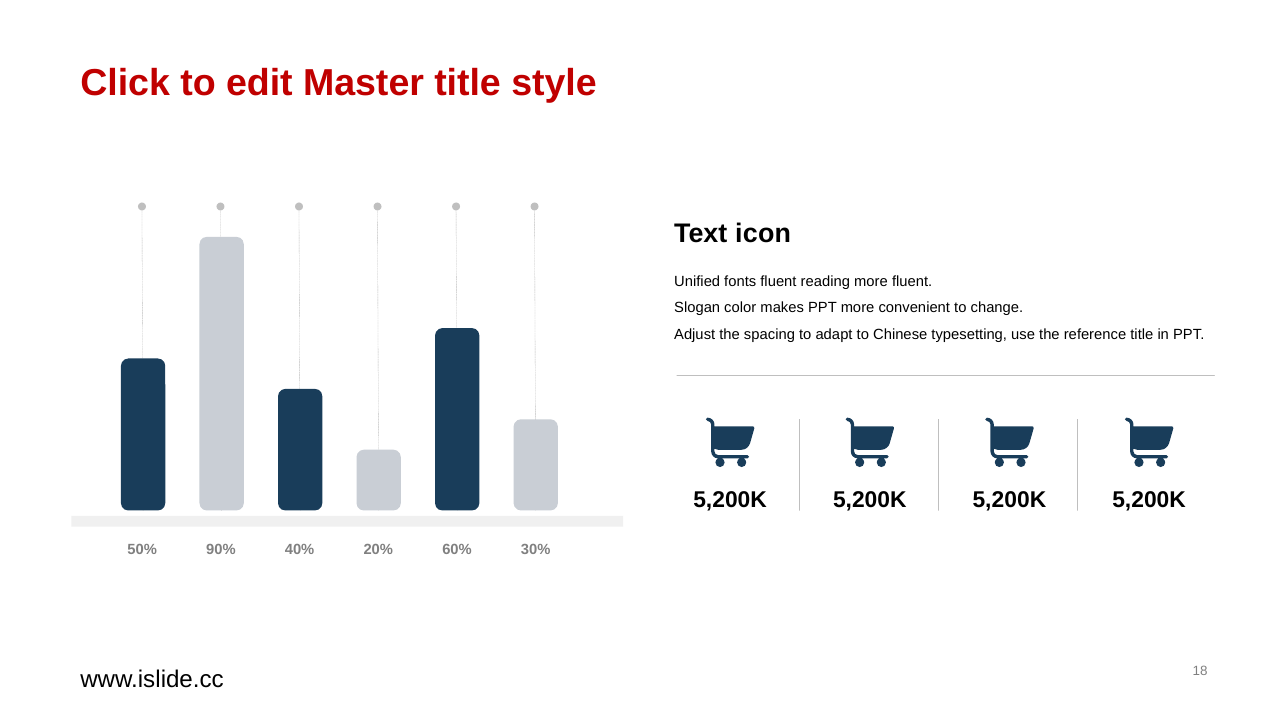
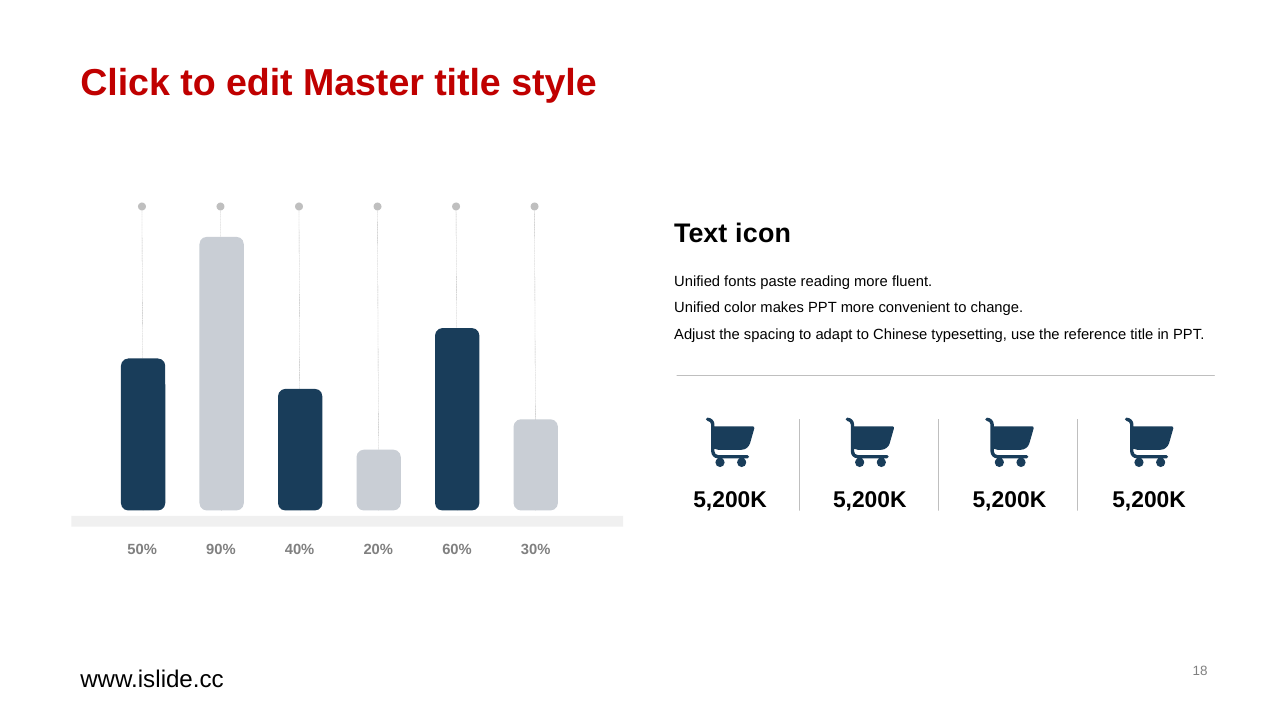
fonts fluent: fluent -> paste (778, 281)
Slogan: Slogan -> Unified (697, 308)
